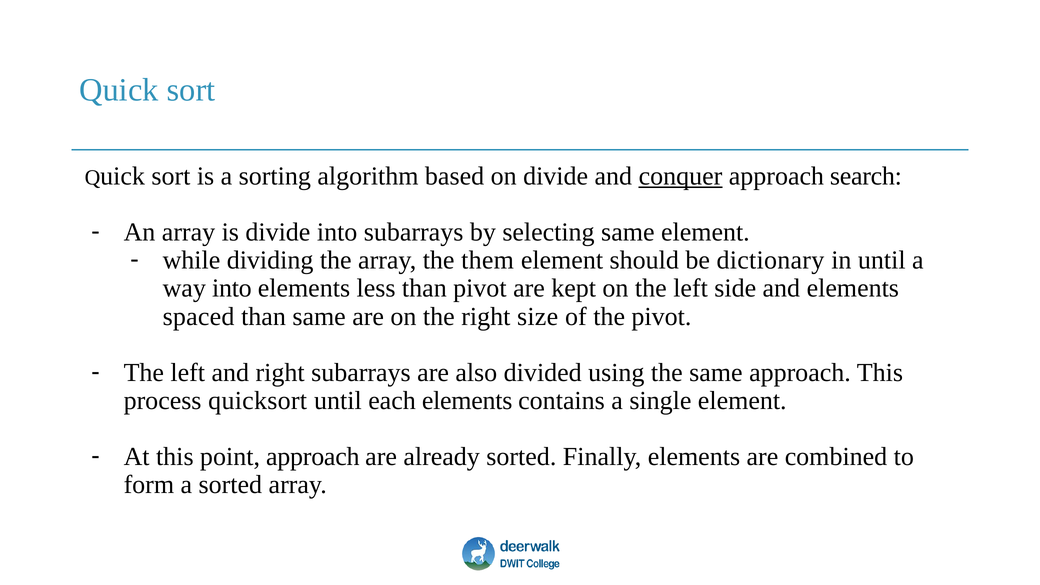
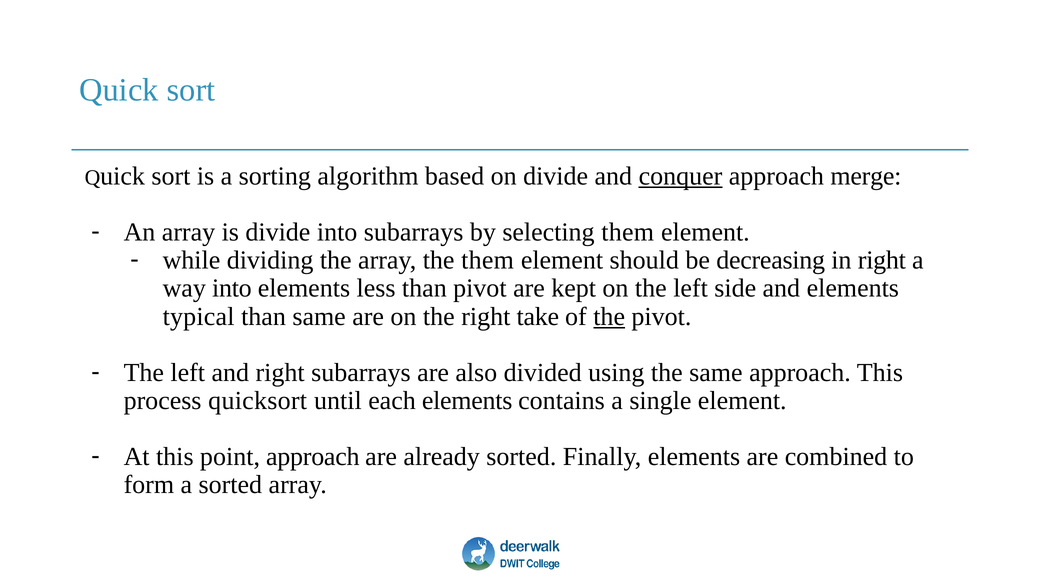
search: search -> merge (866, 176)
selecting same: same -> them (628, 232)
dictionary: dictionary -> decreasing (771, 260)
in until: until -> right (882, 260)
spaced: spaced -> typical (199, 316)
size: size -> take (538, 316)
the underline: none -> present (609, 316)
